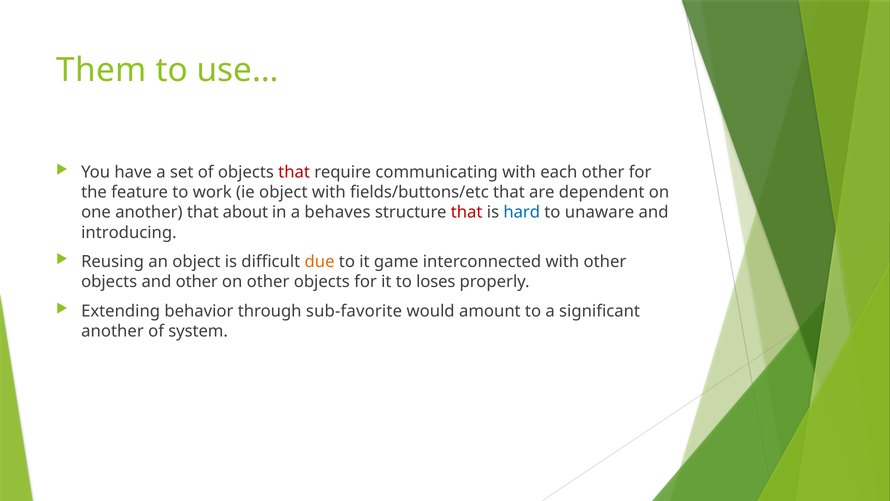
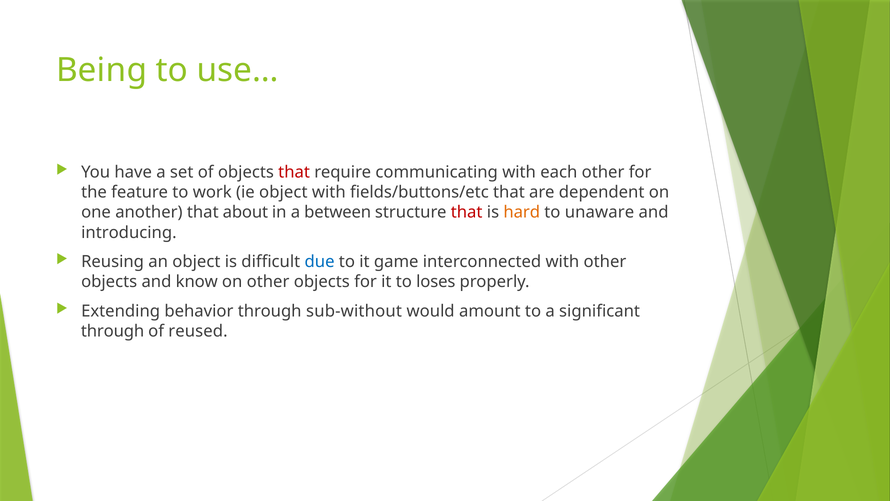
Them: Them -> Being (102, 70)
behaves: behaves -> between (338, 212)
hard colour: blue -> orange (522, 212)
due colour: orange -> blue (320, 262)
and other: other -> know (197, 282)
sub-favorite: sub-favorite -> sub-without (354, 311)
another: another -> through (113, 331)
system: system -> reused (198, 331)
